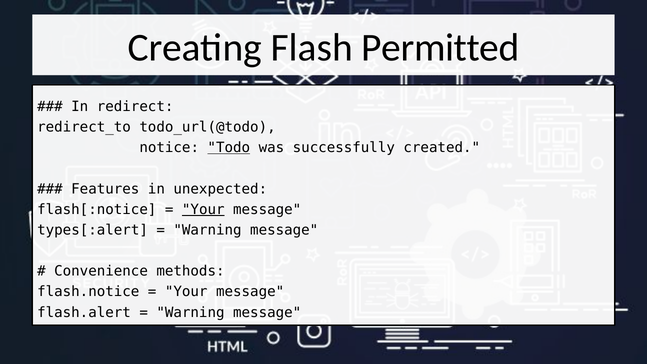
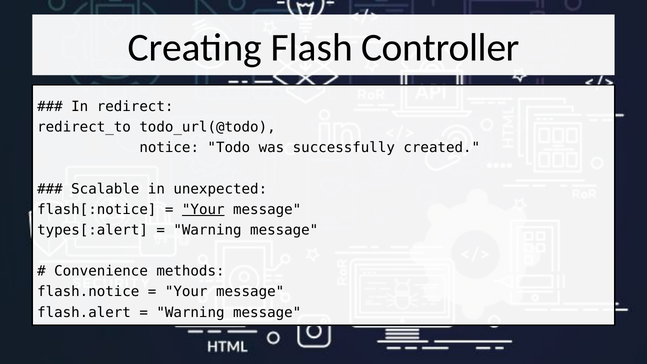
Permitted: Permitted -> Controller (440, 48)
Todo underline: present -> none (229, 148)
Features: Features -> Scalable (105, 189)
